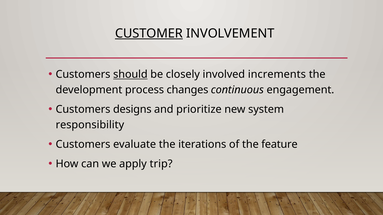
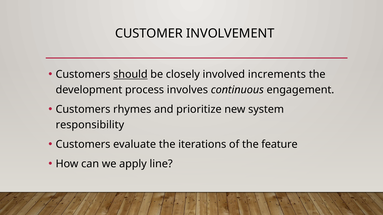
CUSTOMER underline: present -> none (149, 34)
changes: changes -> involves (187, 90)
designs: designs -> rhymes (132, 110)
trip: trip -> line (161, 164)
